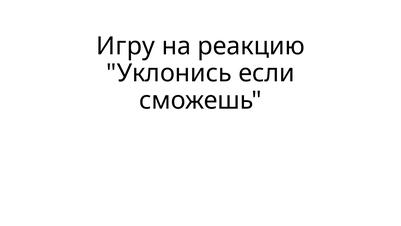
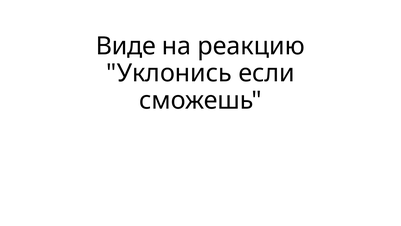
Игру: Игру -> Виде (126, 46)
